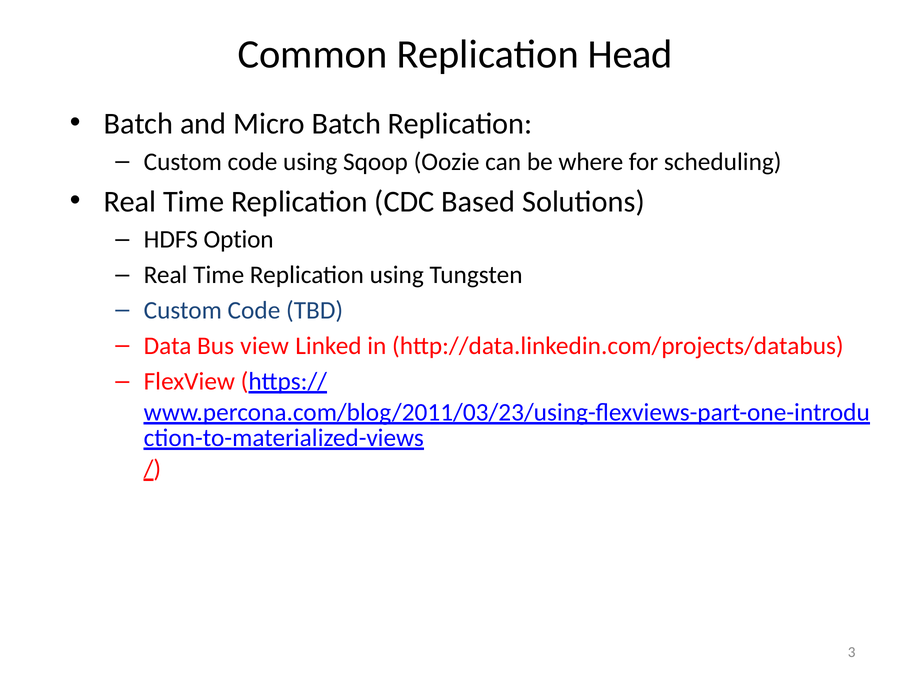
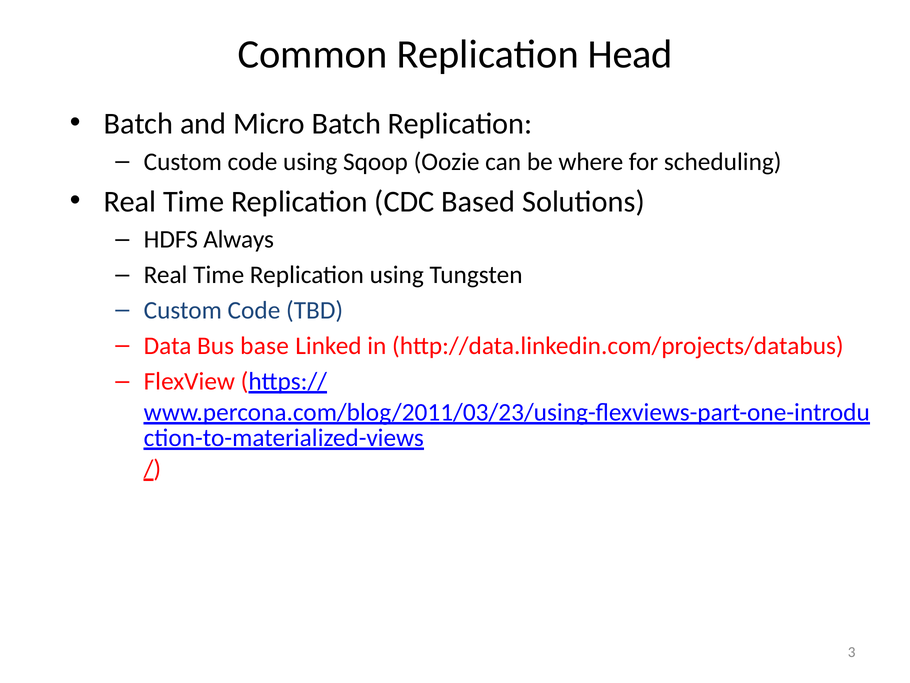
Option: Option -> Always (239, 239)
view: view -> base (265, 346)
